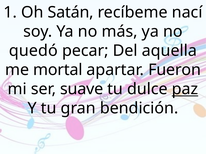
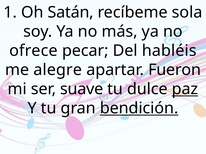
nací: nací -> sola (187, 12)
quedó: quedó -> ofrece (33, 51)
aquella: aquella -> habléis (169, 51)
mortal: mortal -> alegre (58, 70)
bendición underline: none -> present (139, 109)
